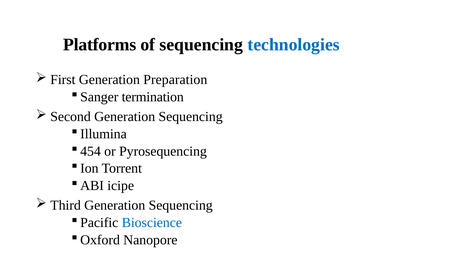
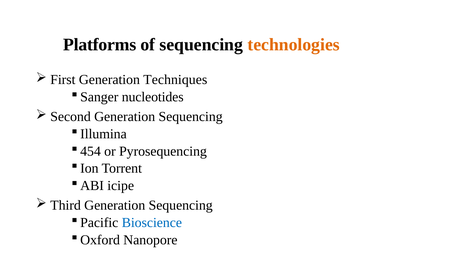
technologies colour: blue -> orange (294, 45)
Preparation: Preparation -> Techniques (175, 80)
termination: termination -> nucleotides (153, 97)
